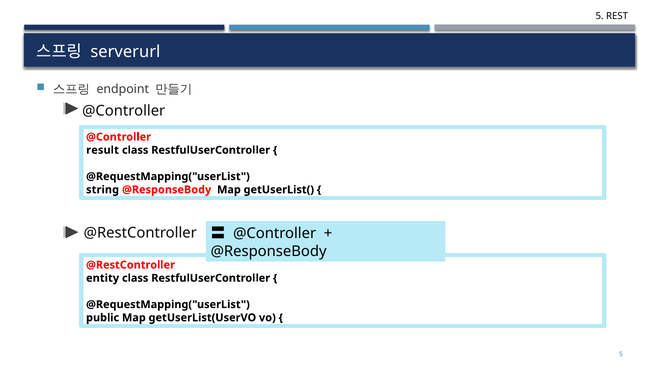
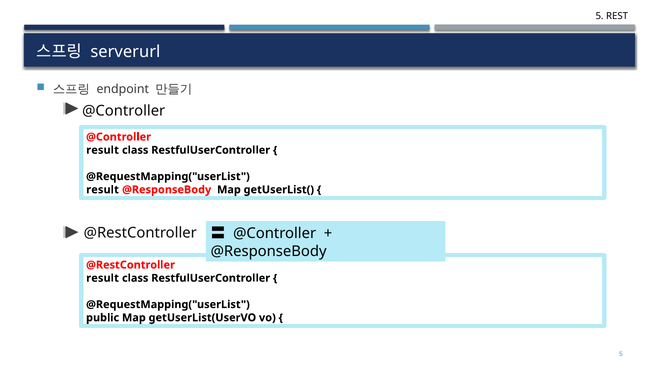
string: string -> result (103, 190)
entity: entity -> result (103, 278)
